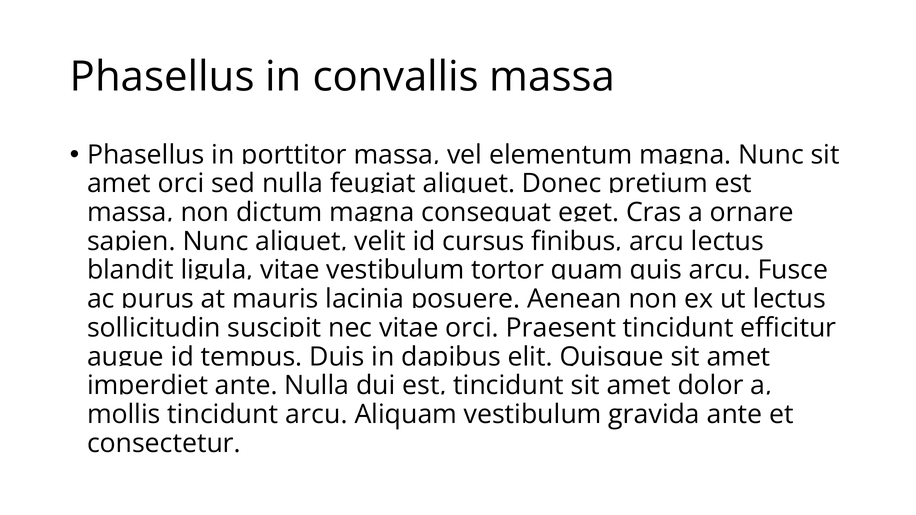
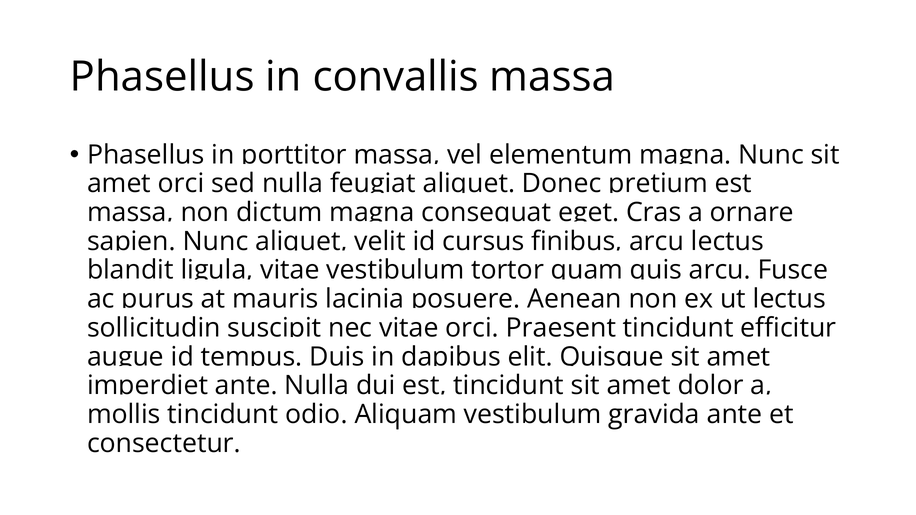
arcu: arcu -> odio (316, 415)
